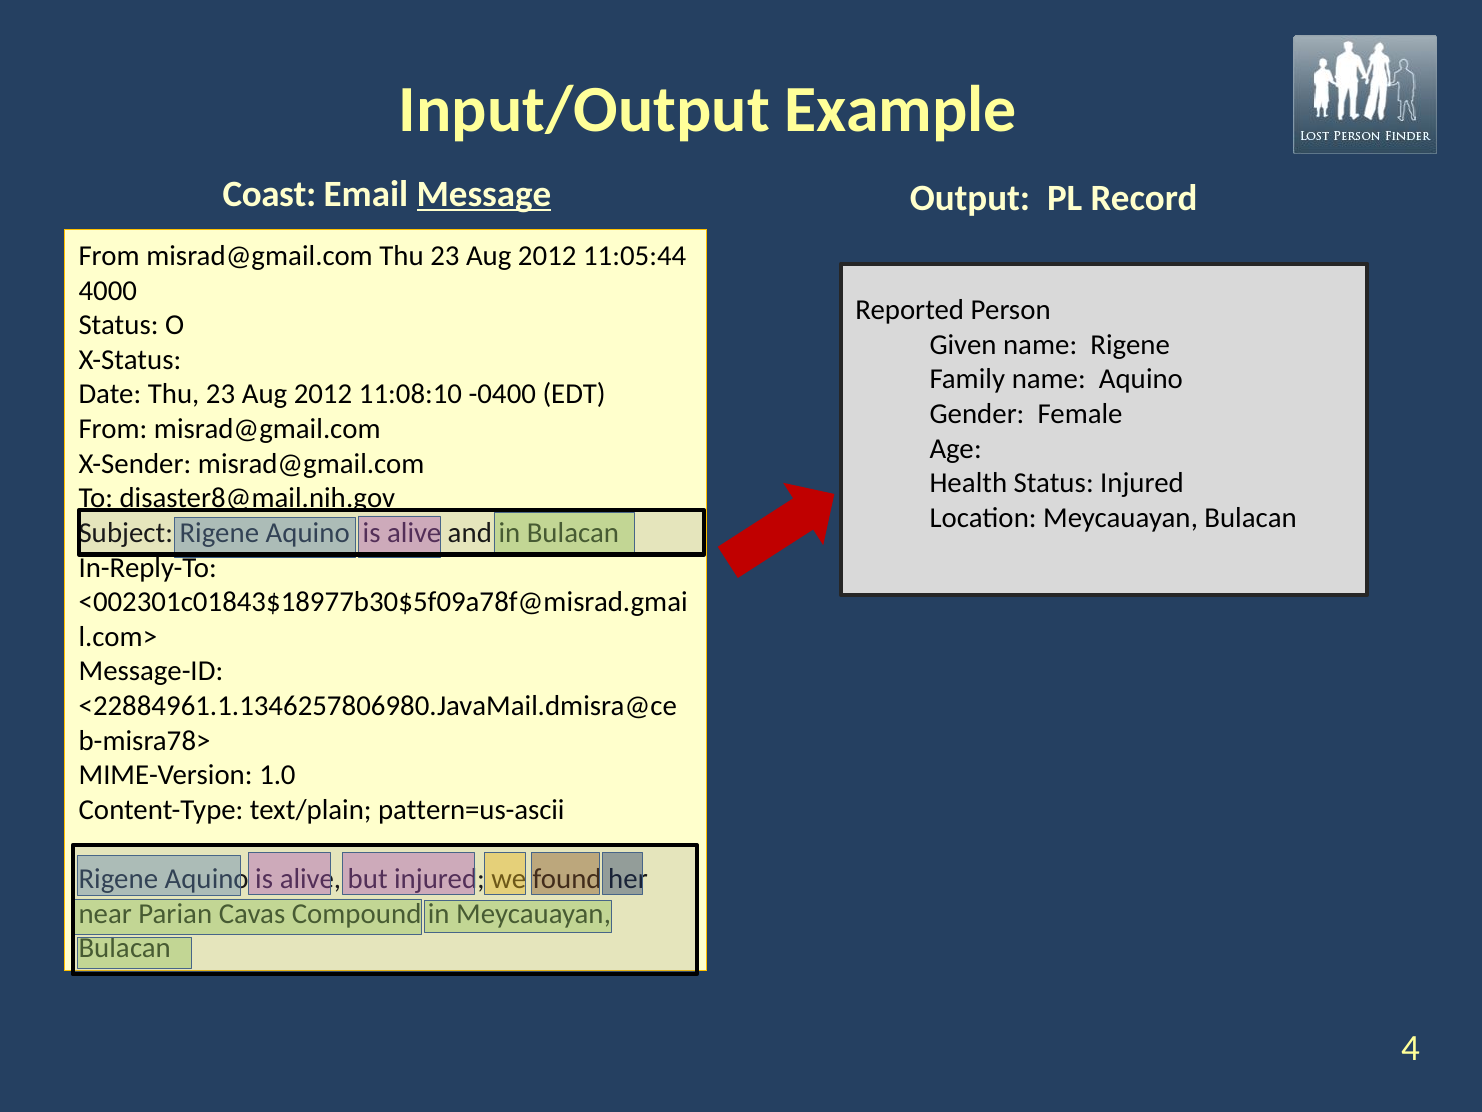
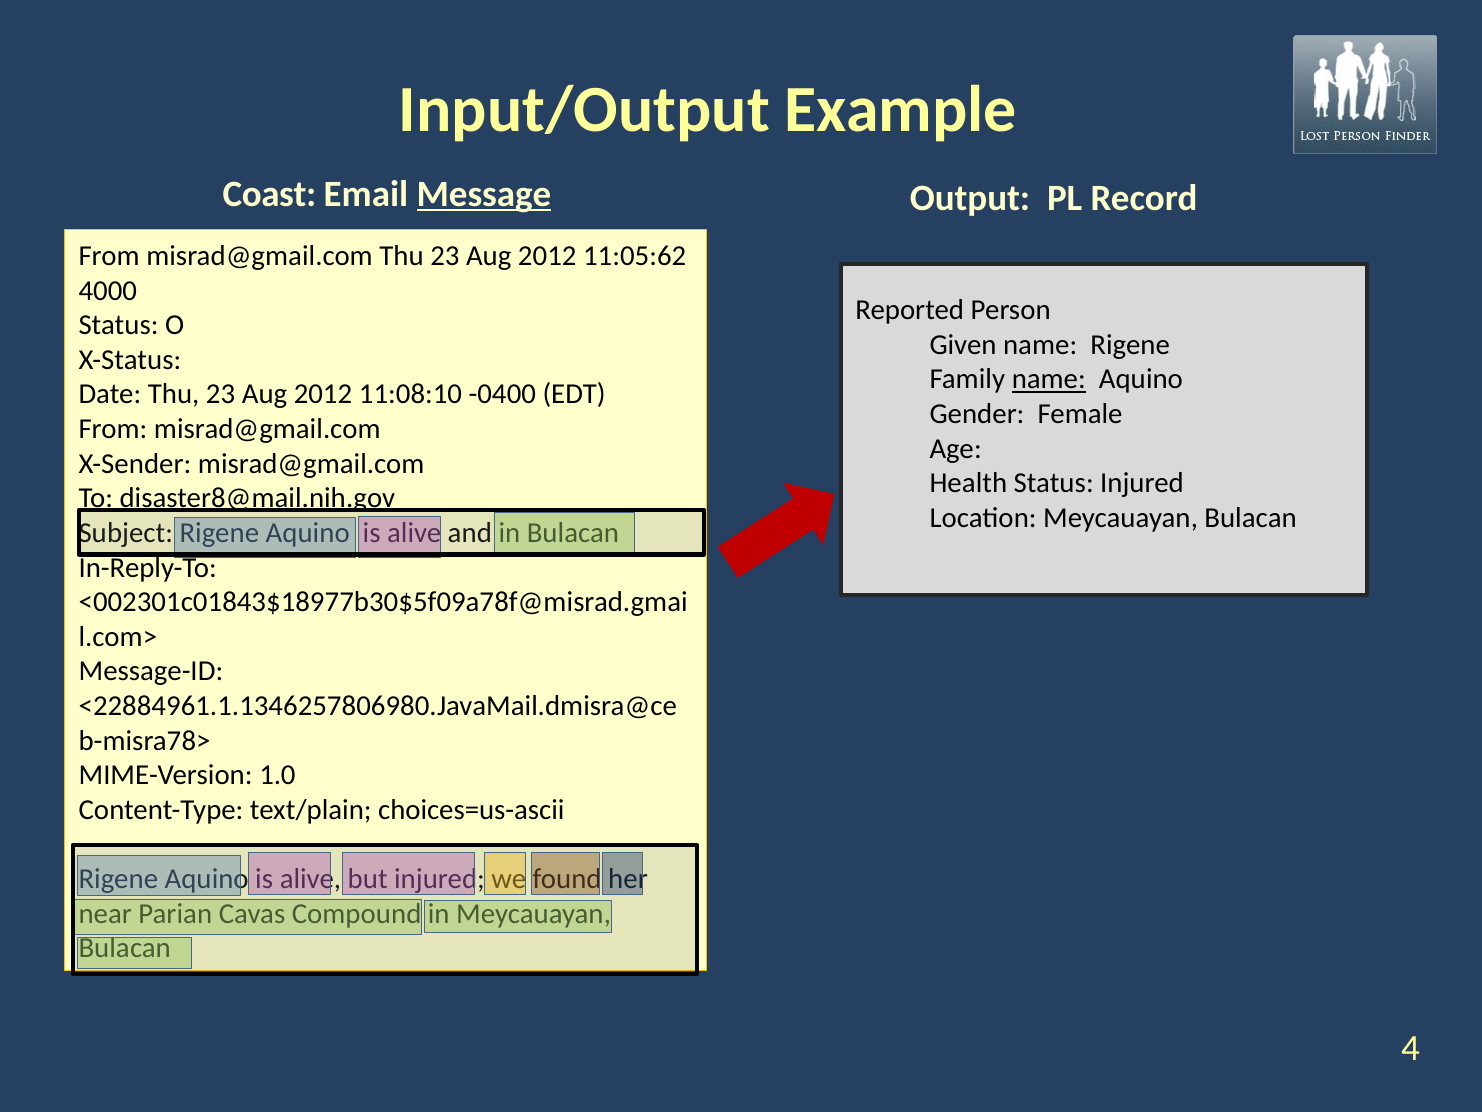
11:05:44: 11:05:44 -> 11:05:62 (635, 256)
name underline: none -> present (1049, 379)
pattern=us-ascii: pattern=us-ascii -> choices=us-ascii (471, 809)
